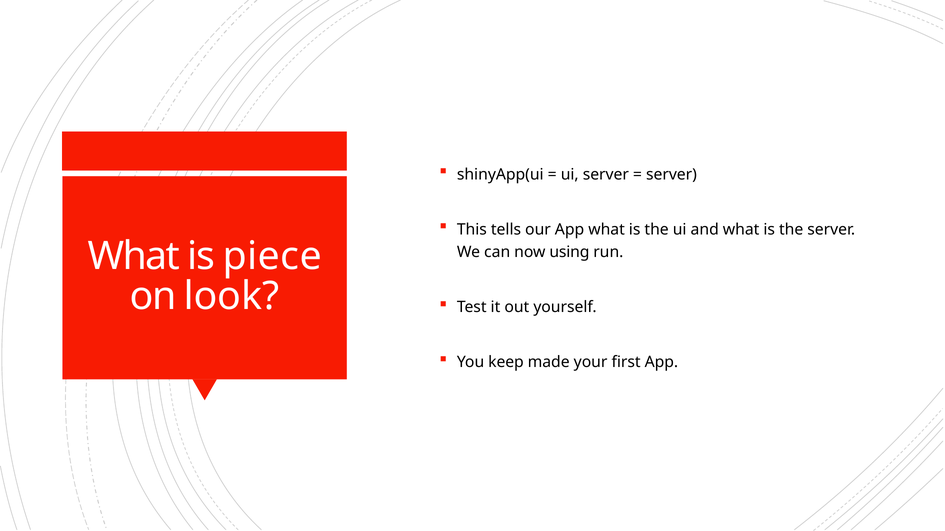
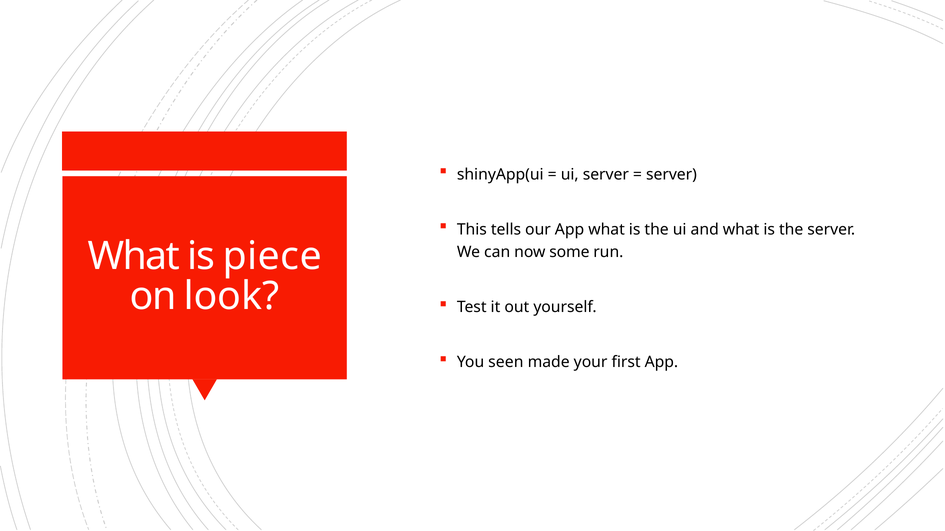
using: using -> some (569, 252)
keep: keep -> seen (506, 363)
